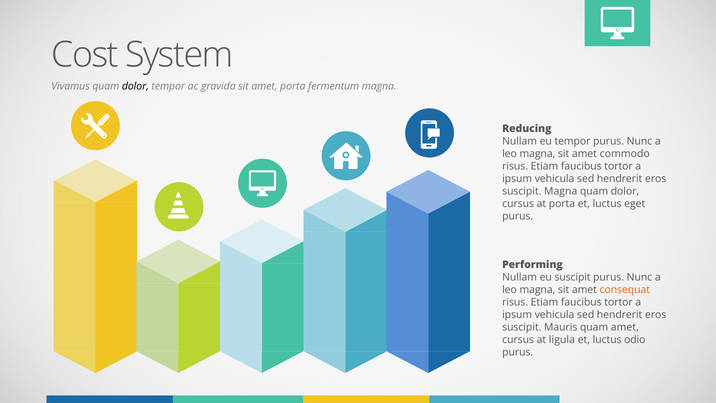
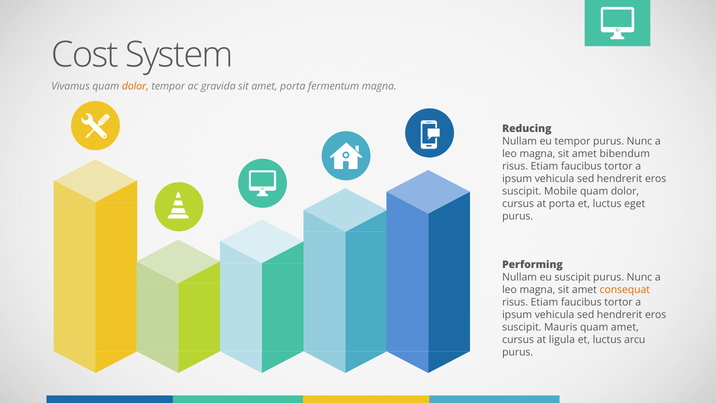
dolor colour: black -> orange (135, 86)
commodo: commodo -> bibendum (625, 154)
suscipit Magna: Magna -> Mobile (561, 191)
odio: odio -> arcu (635, 340)
